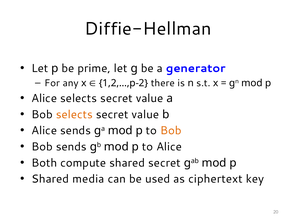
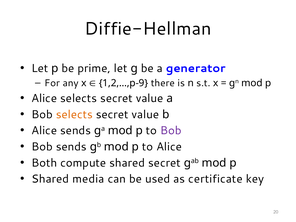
1,2,…,p-2: 1,2,…,p-2 -> 1,2,…,p-9 (123, 83)
Bob colour: orange -> purple (171, 131)
ciphertext: ciphertext -> certificate (215, 179)
